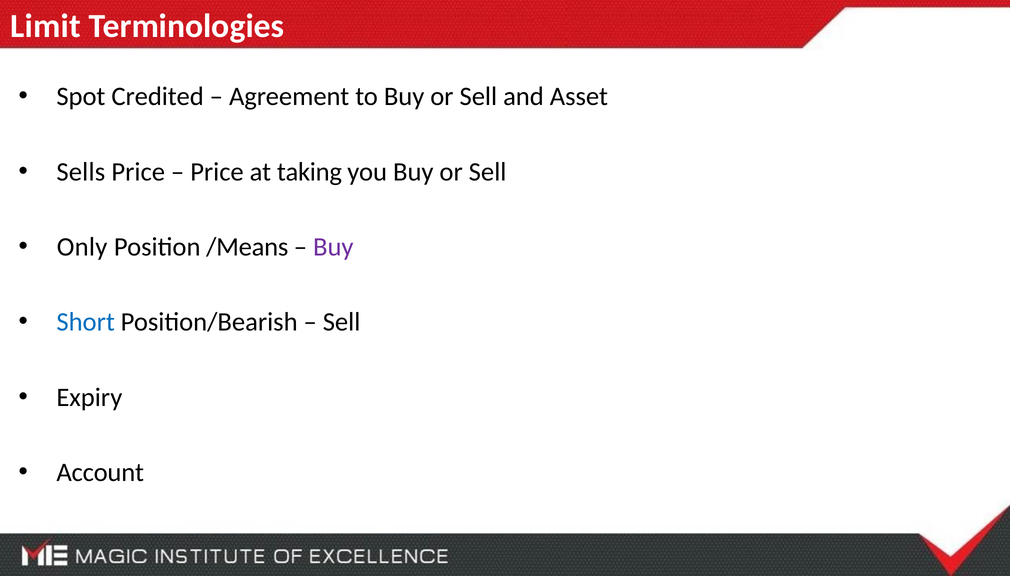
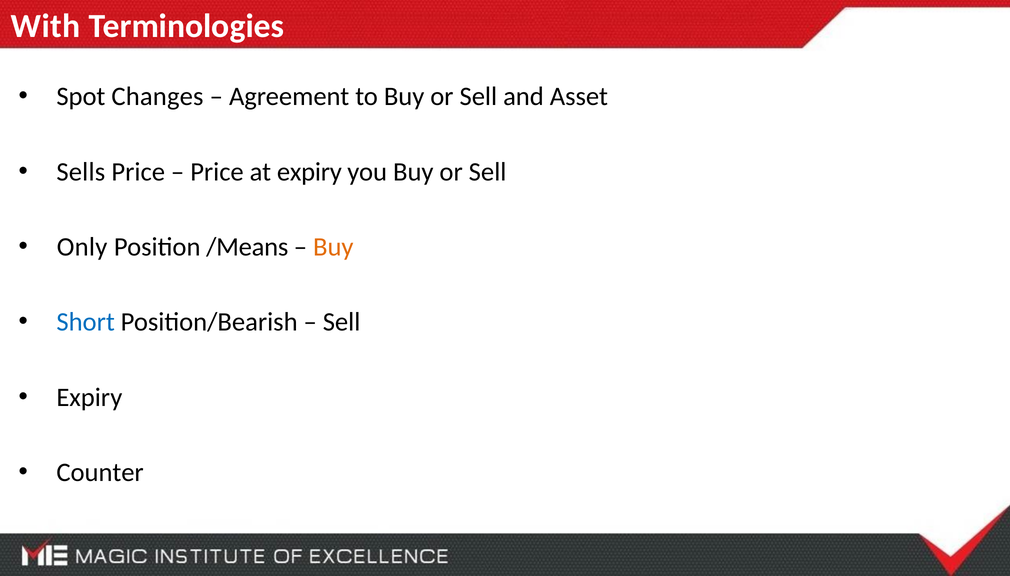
Limit: Limit -> With (45, 26)
Credited: Credited -> Changes (157, 97)
at taking: taking -> expiry (309, 172)
Buy colour: purple -> orange (333, 247)
Account: Account -> Counter (100, 472)
